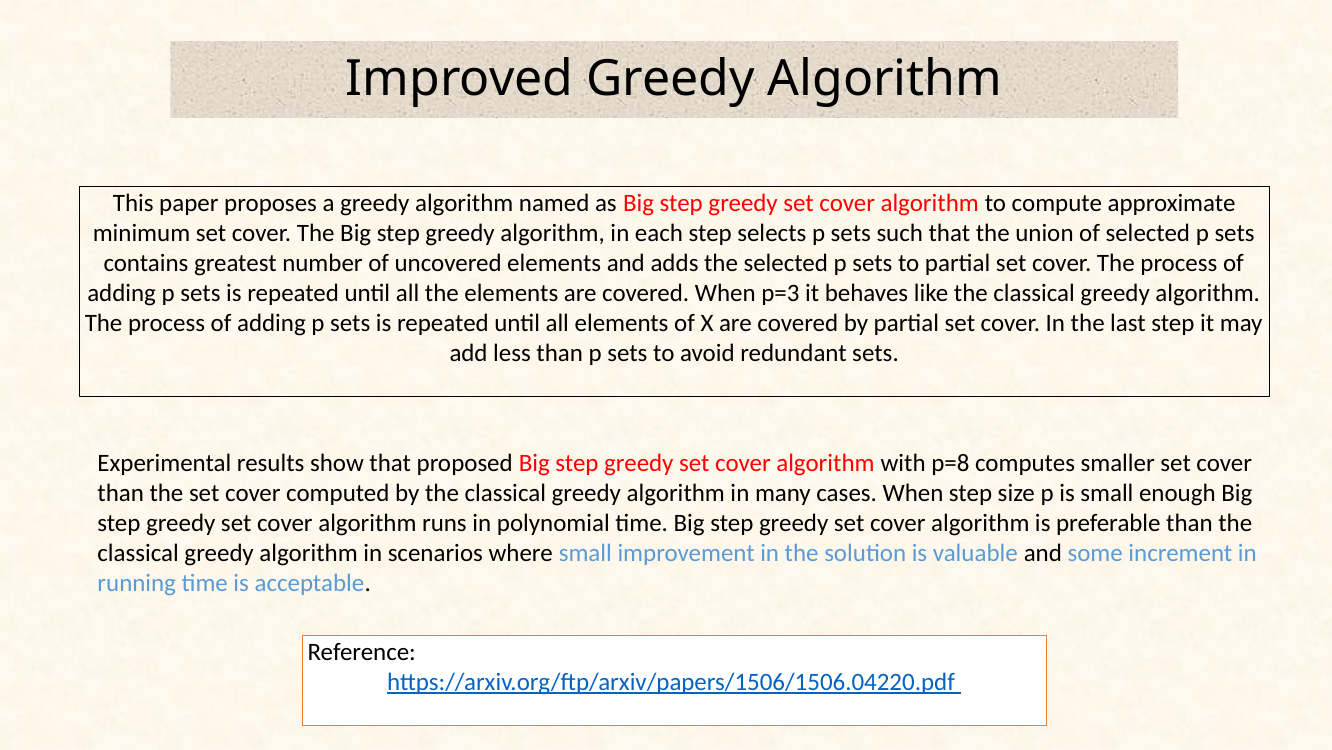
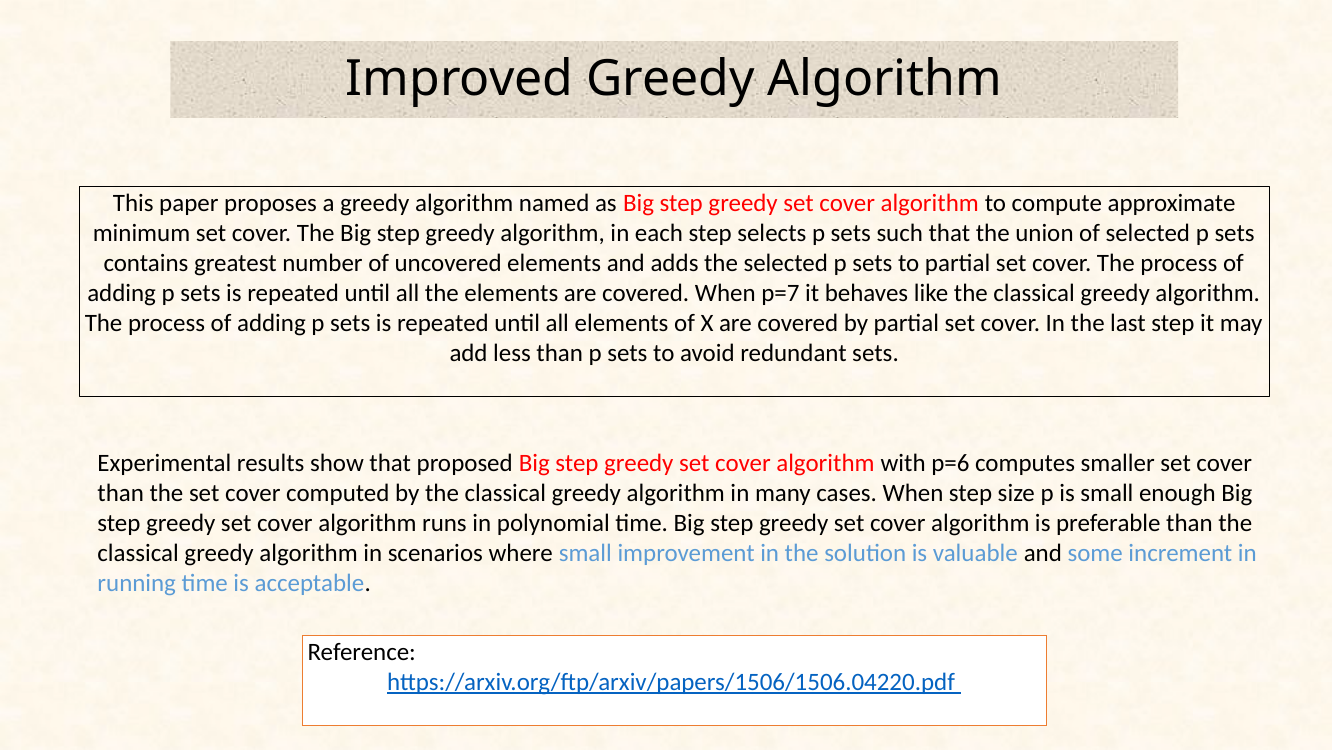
p=3: p=3 -> p=7 (780, 293)
p=8: p=8 -> p=6 (950, 463)
